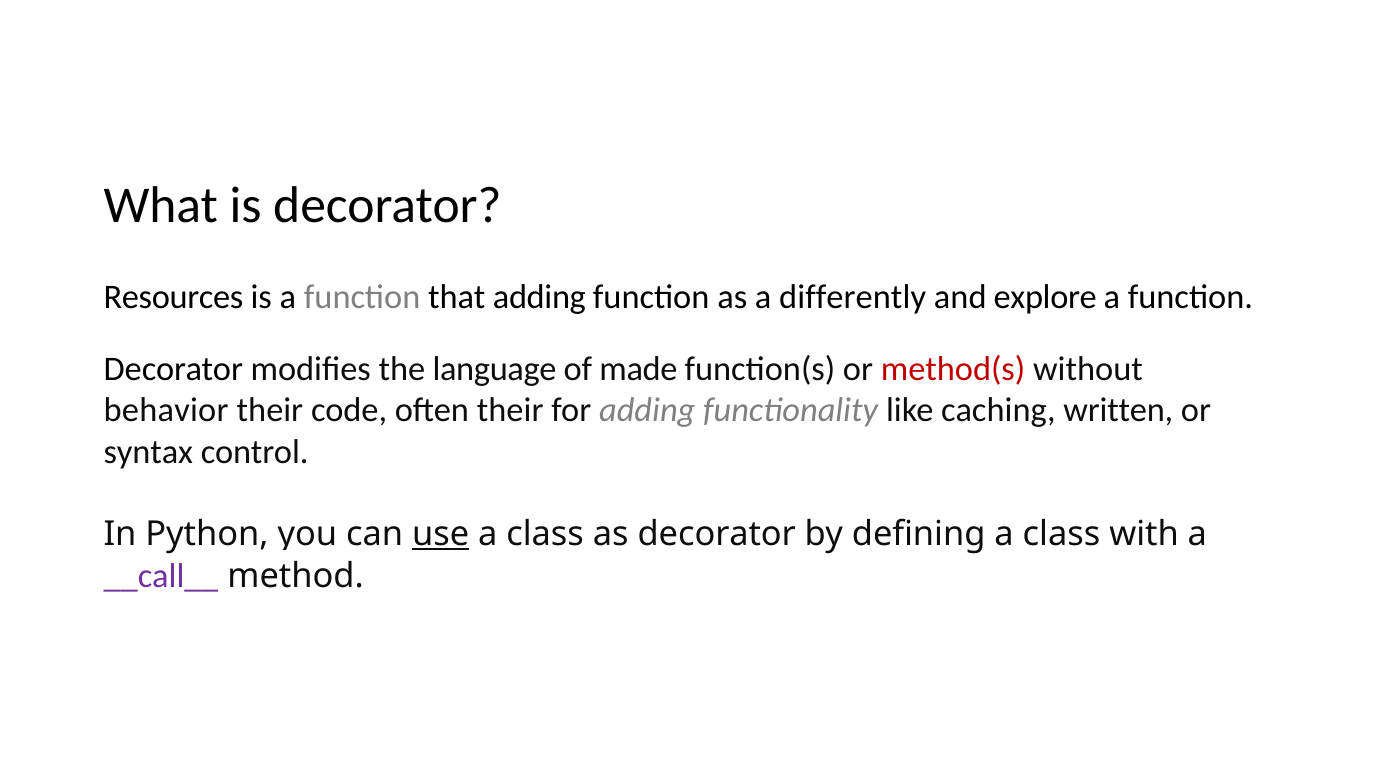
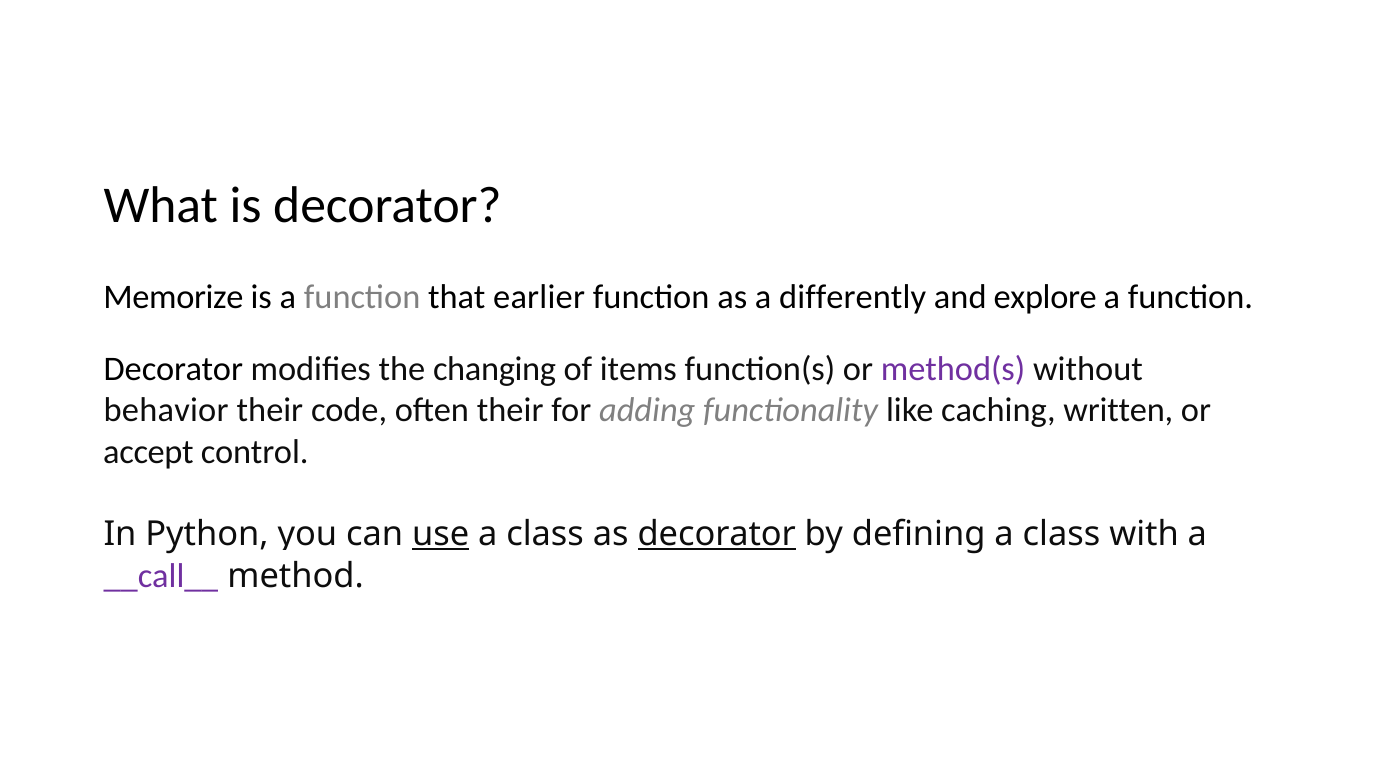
Resources: Resources -> Memorize (173, 297)
that adding: adding -> earlier (539, 297)
language: language -> changing (495, 369)
made: made -> items (638, 369)
method(s colour: red -> purple (953, 369)
syntax: syntax -> accept (148, 452)
decorator underline: none -> present (717, 534)
